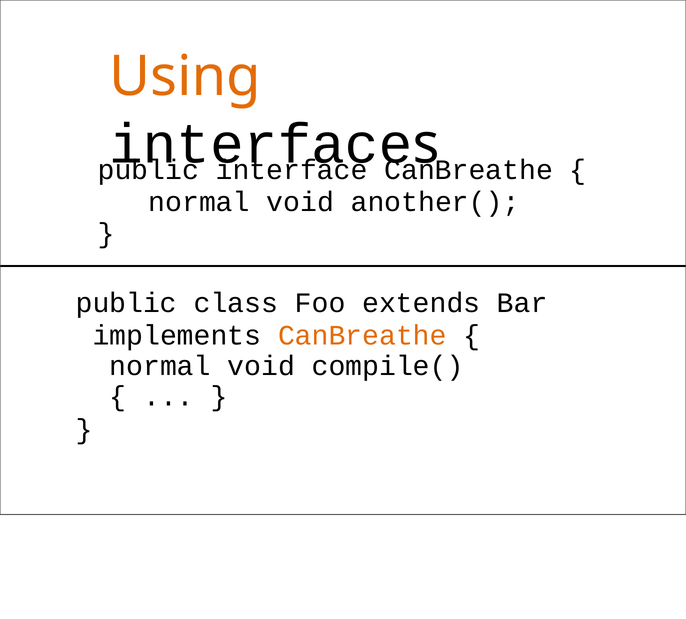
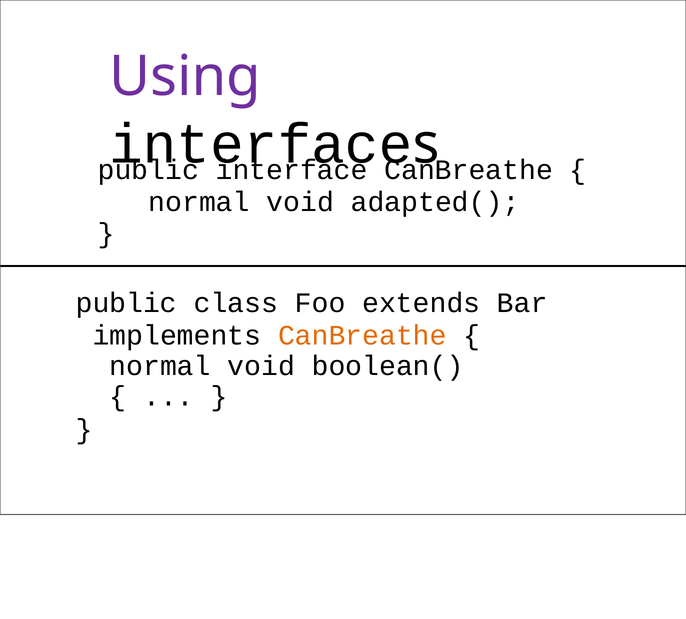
Using colour: orange -> purple (185, 77)
another(: another( -> adapted( (435, 202)
compile(: compile( -> boolean( (388, 366)
